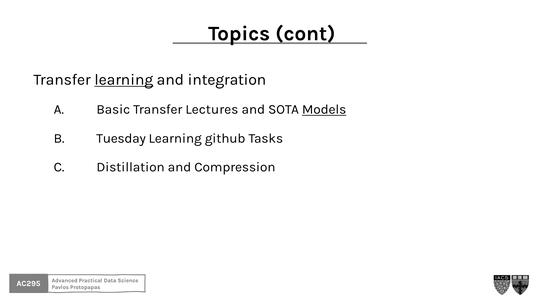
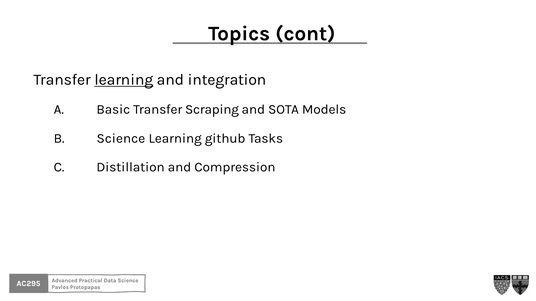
Lectures: Lectures -> Scraping (212, 110)
Models underline: present -> none (324, 110)
Tuesday: Tuesday -> Science (121, 139)
